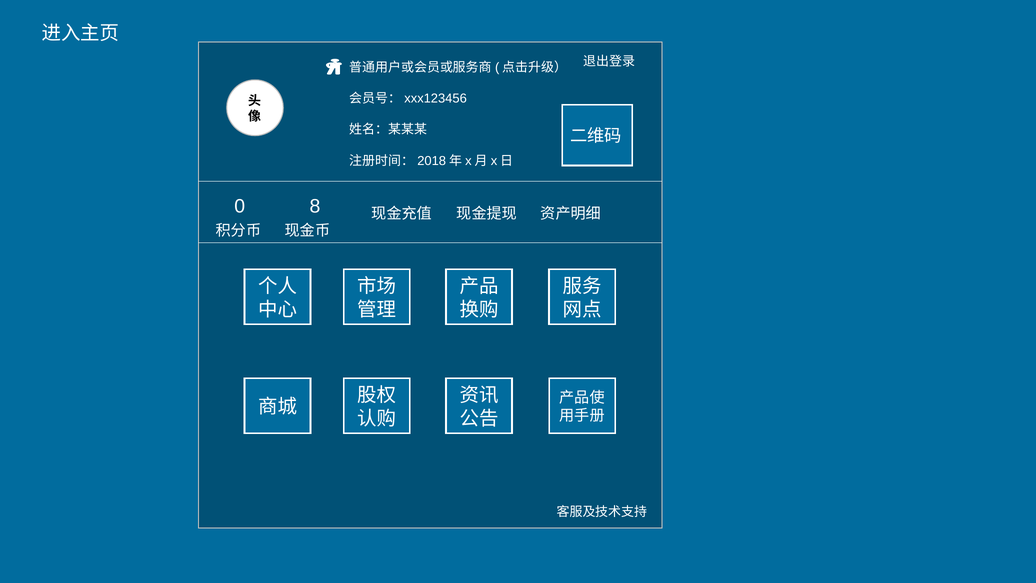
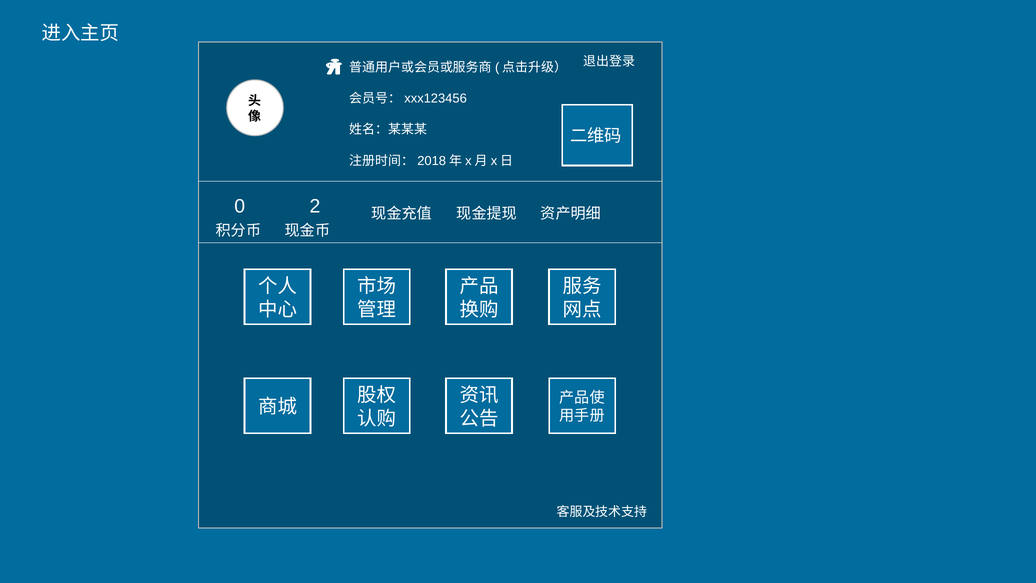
8: 8 -> 2 (315, 206)
